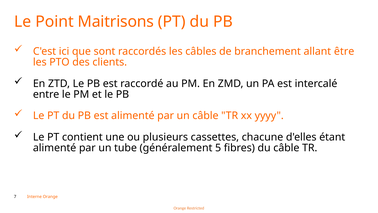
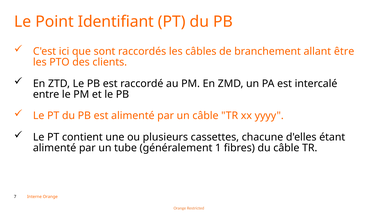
Maitrisons: Maitrisons -> Identifiant (116, 22)
5: 5 -> 1 (218, 148)
